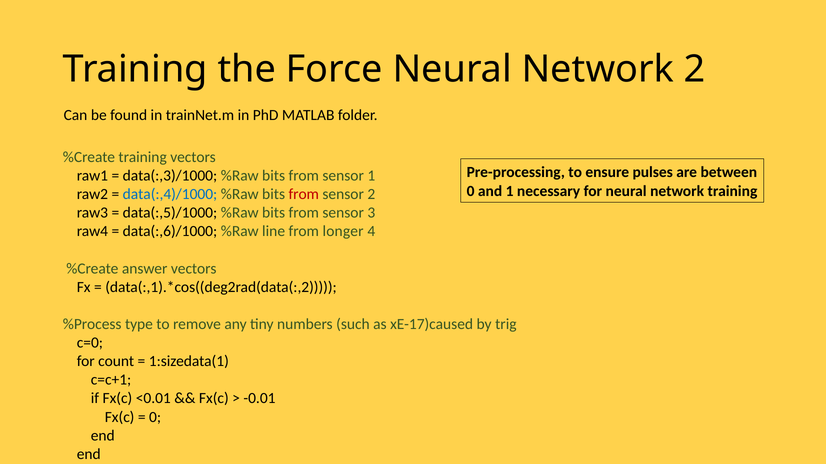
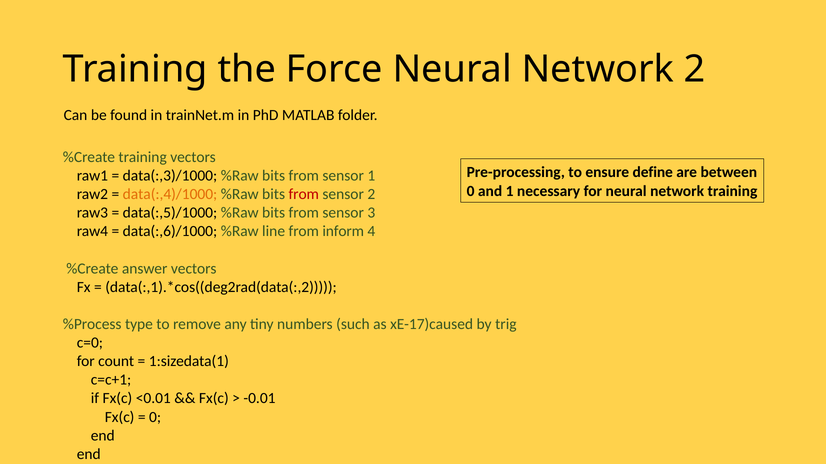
pulses: pulses -> define (653, 173)
data(:,4)/1000 colour: blue -> orange (170, 194)
longer: longer -> inform (343, 232)
